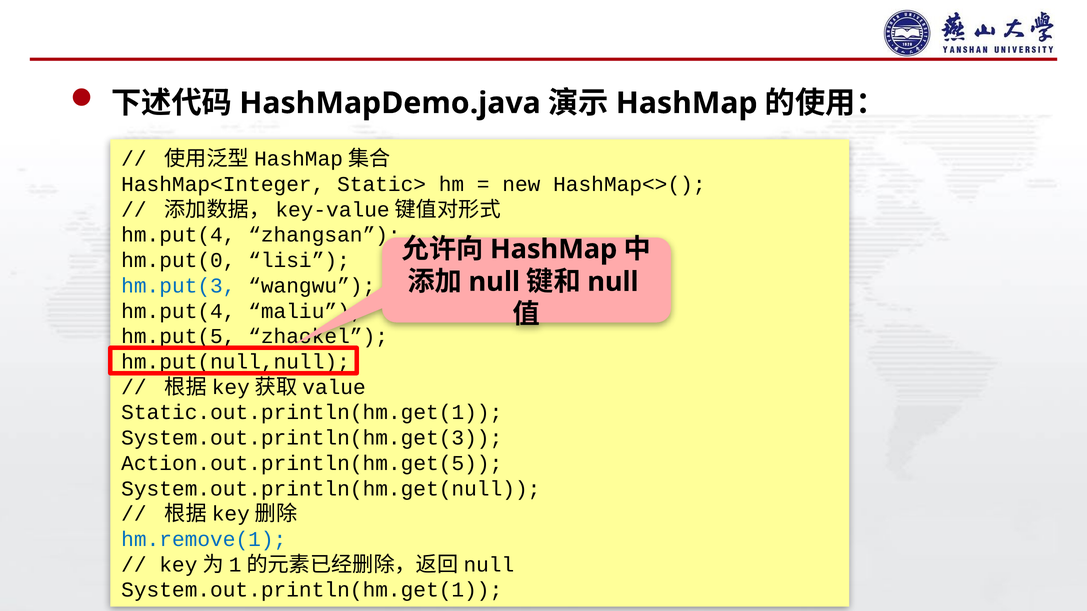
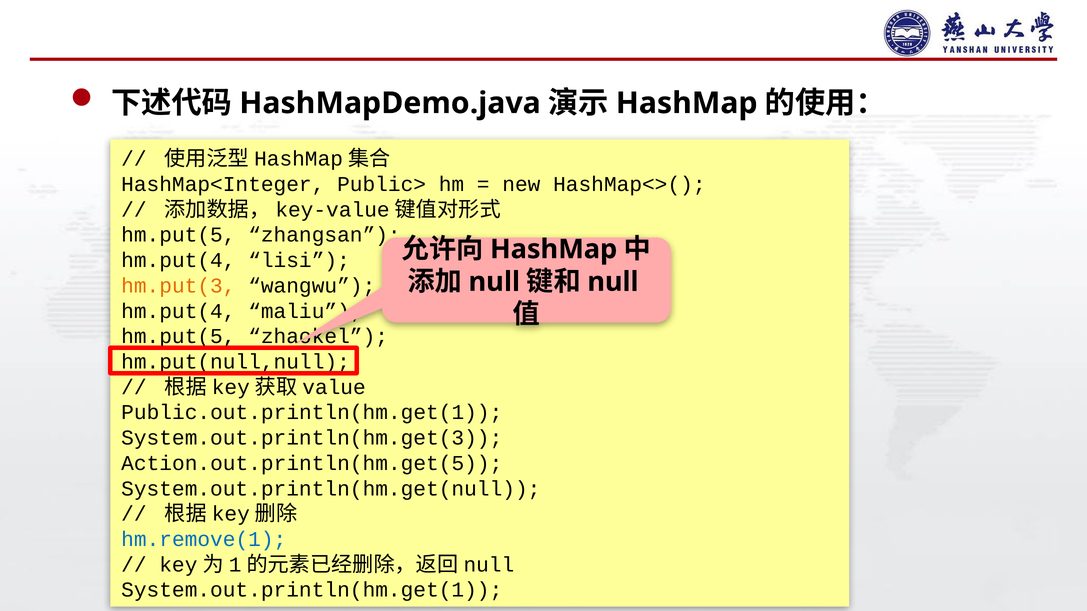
Static>: Static> -> Public> (382, 184)
hm.put(4: hm.put(4 -> hm.put(5 (178, 235)
hm.put(0: hm.put(0 -> hm.put(4 (178, 261)
hm.put(3 colour: blue -> orange (178, 286)
Static.out.println(hm.get(1: Static.out.println(hm.get(1 -> Public.out.println(hm.get(1 (312, 413)
